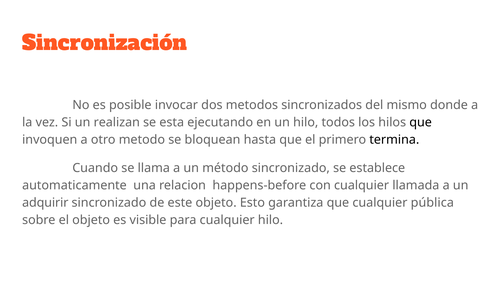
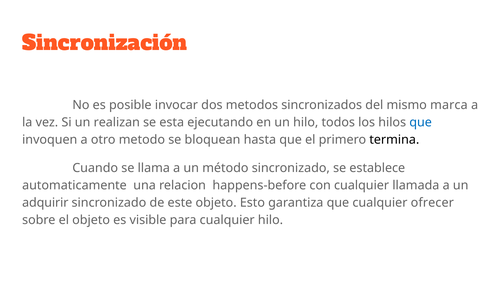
donde: donde -> marca (449, 105)
que colour: black -> blue (421, 122)
pública: pública -> ofrecer (432, 203)
